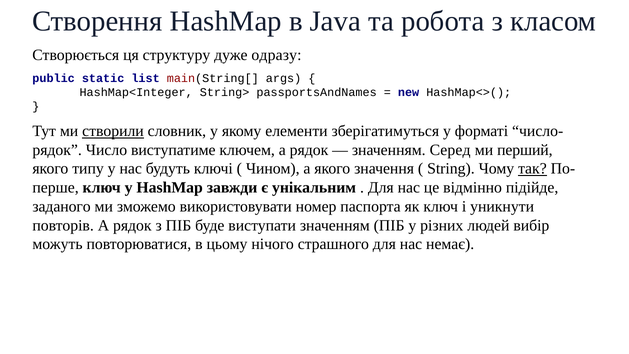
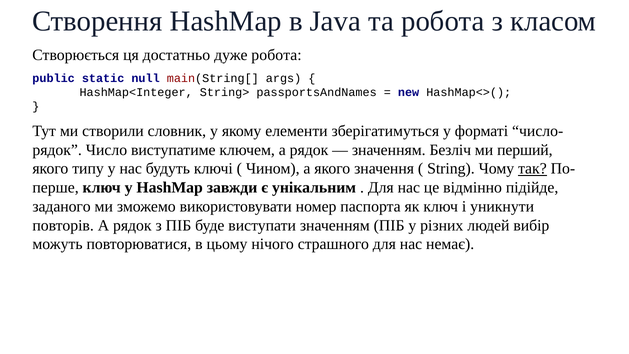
структуру: структуру -> достатньо (176, 55)
дуже одразу: одразу -> робота (277, 55)
list: list -> null (146, 78)
створили underline: present -> none (113, 131)
Серед: Серед -> Безліч (450, 150)
